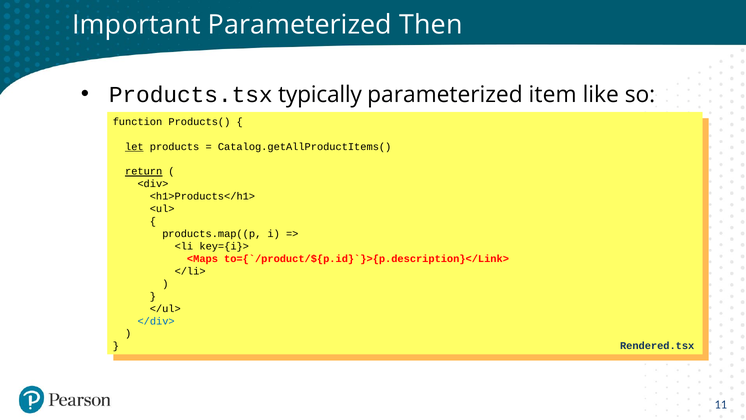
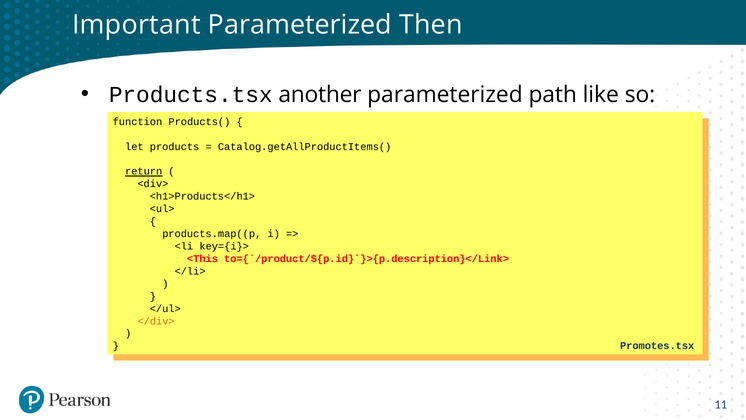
typically: typically -> another (320, 94)
item: item -> path (553, 94)
let underline: present -> none (134, 146)
<Maps: <Maps -> <This (202, 259)
</div> colour: blue -> orange (156, 321)
Rendered.tsx: Rendered.tsx -> Promotes.tsx (657, 346)
